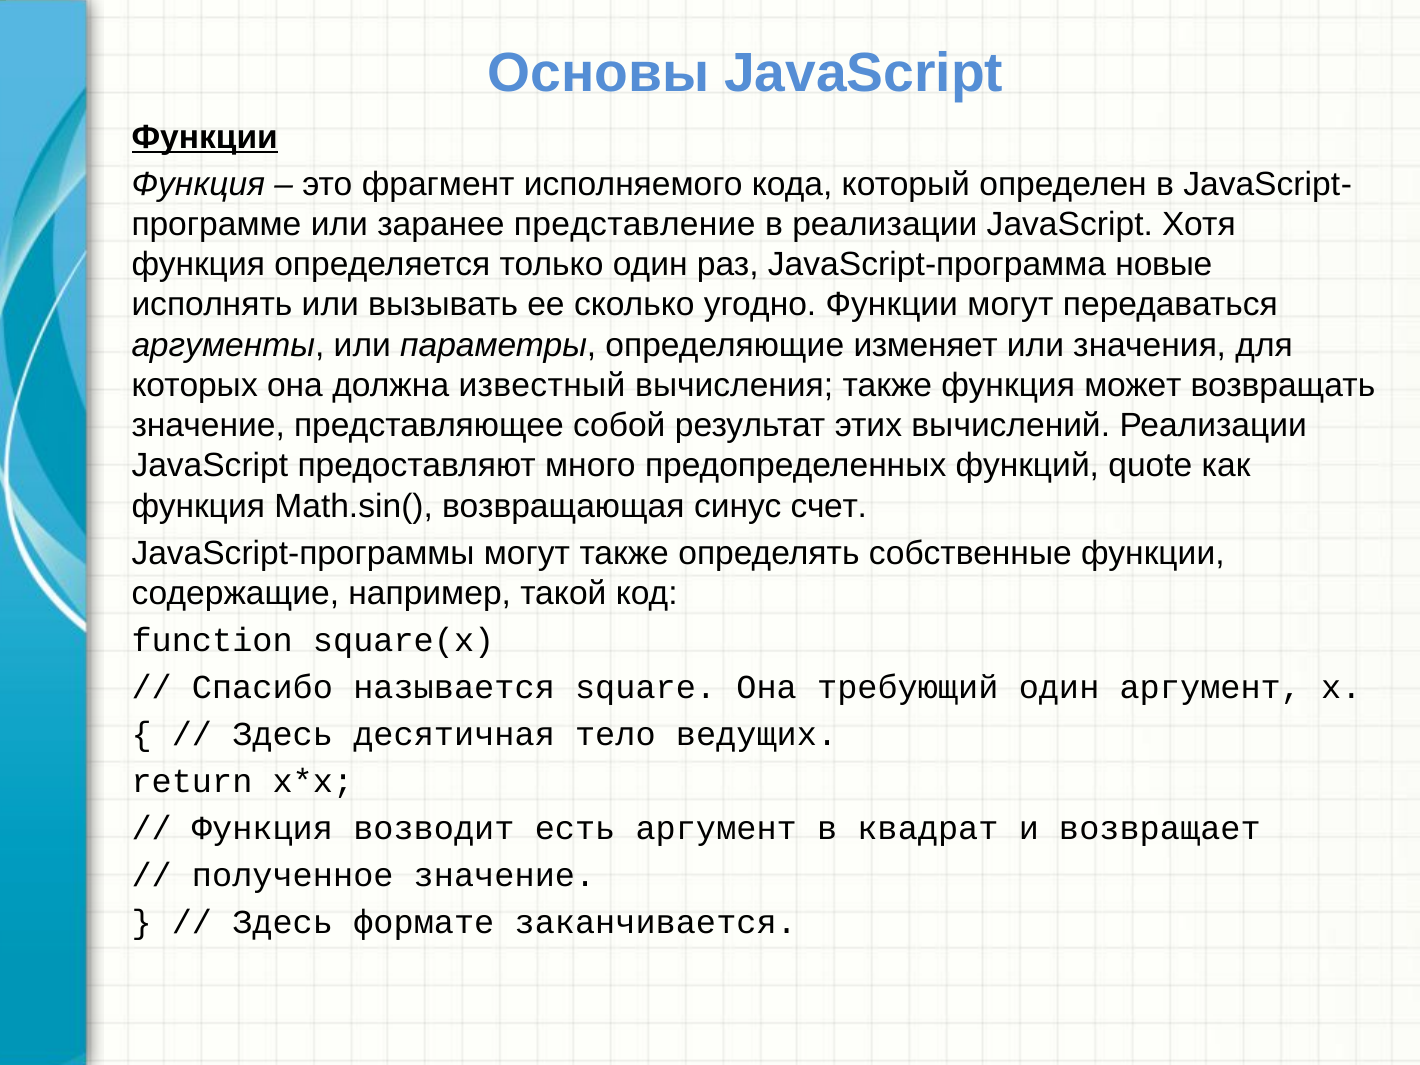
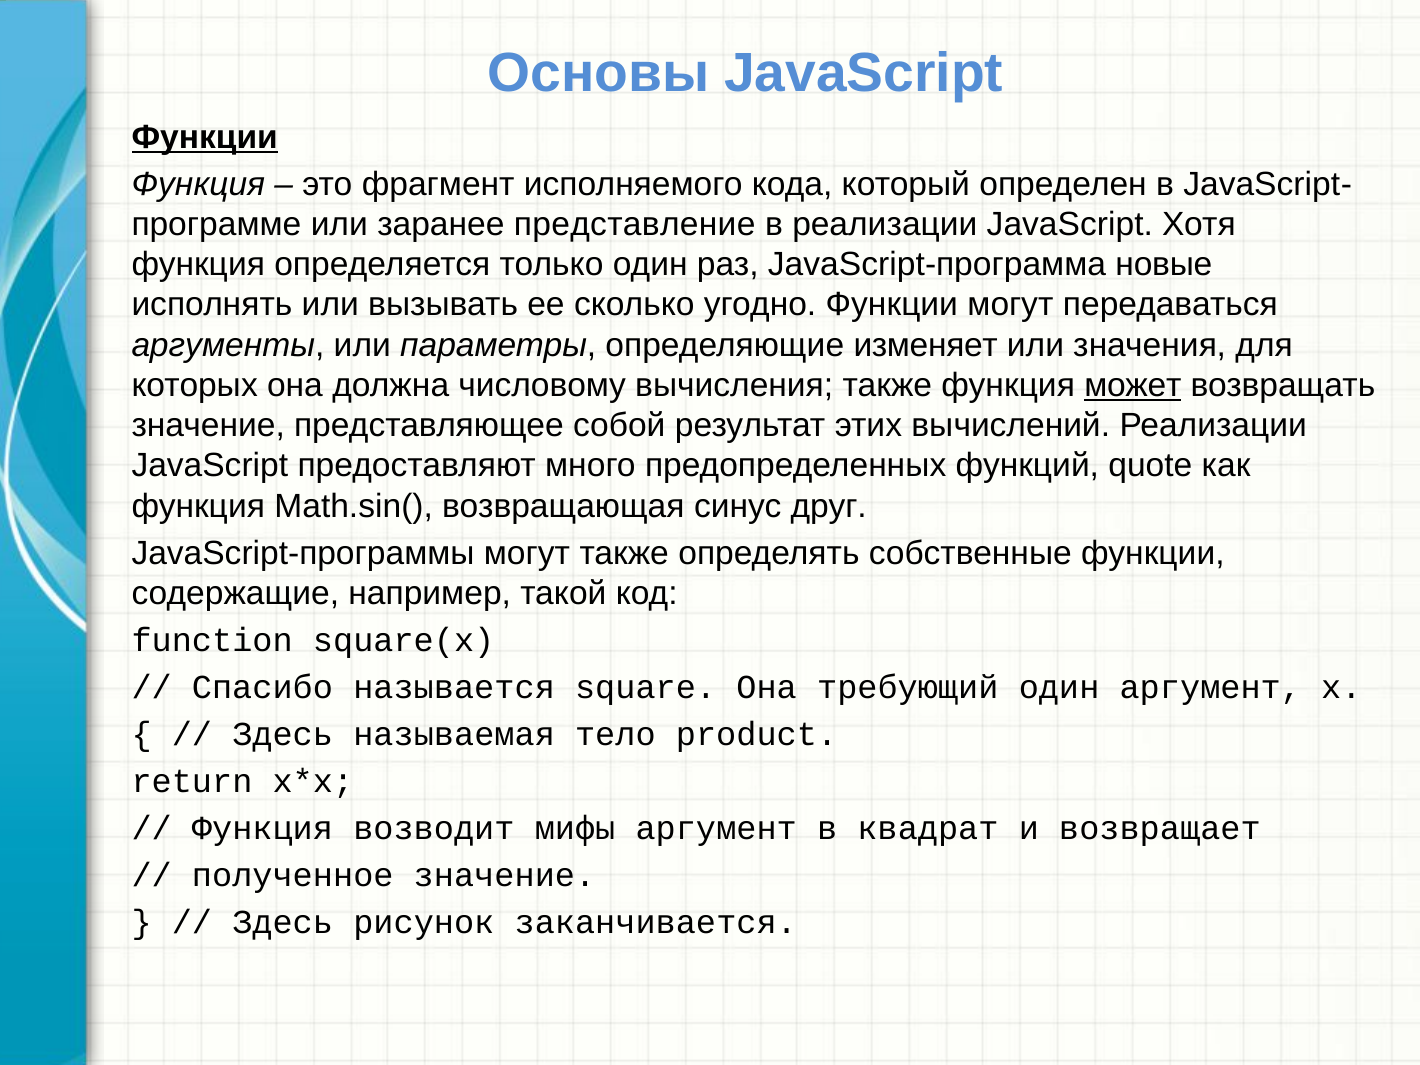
известный: известный -> числовому (542, 385)
может underline: none -> present (1133, 385)
счет: счет -> друг (829, 506)
десятичная: десятичная -> называемая (454, 734)
ведущих: ведущих -> product (757, 734)
есть: есть -> мифы (575, 828)
формате: формате -> рисунок (424, 922)
